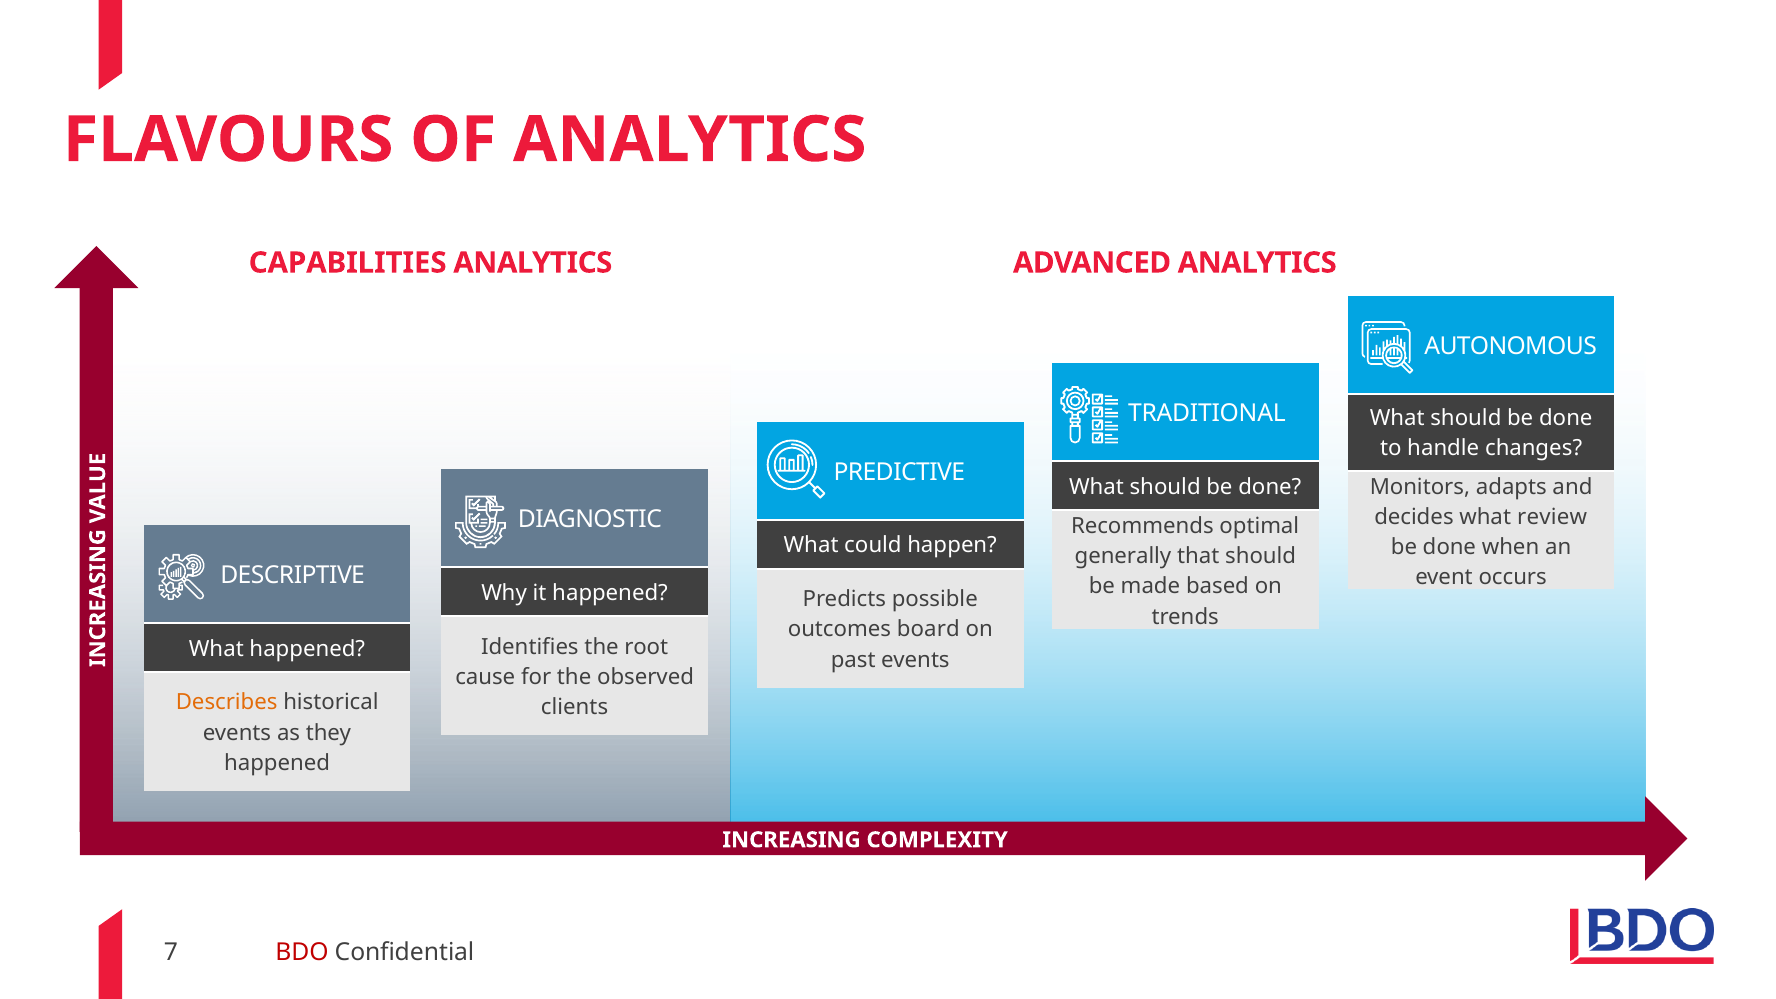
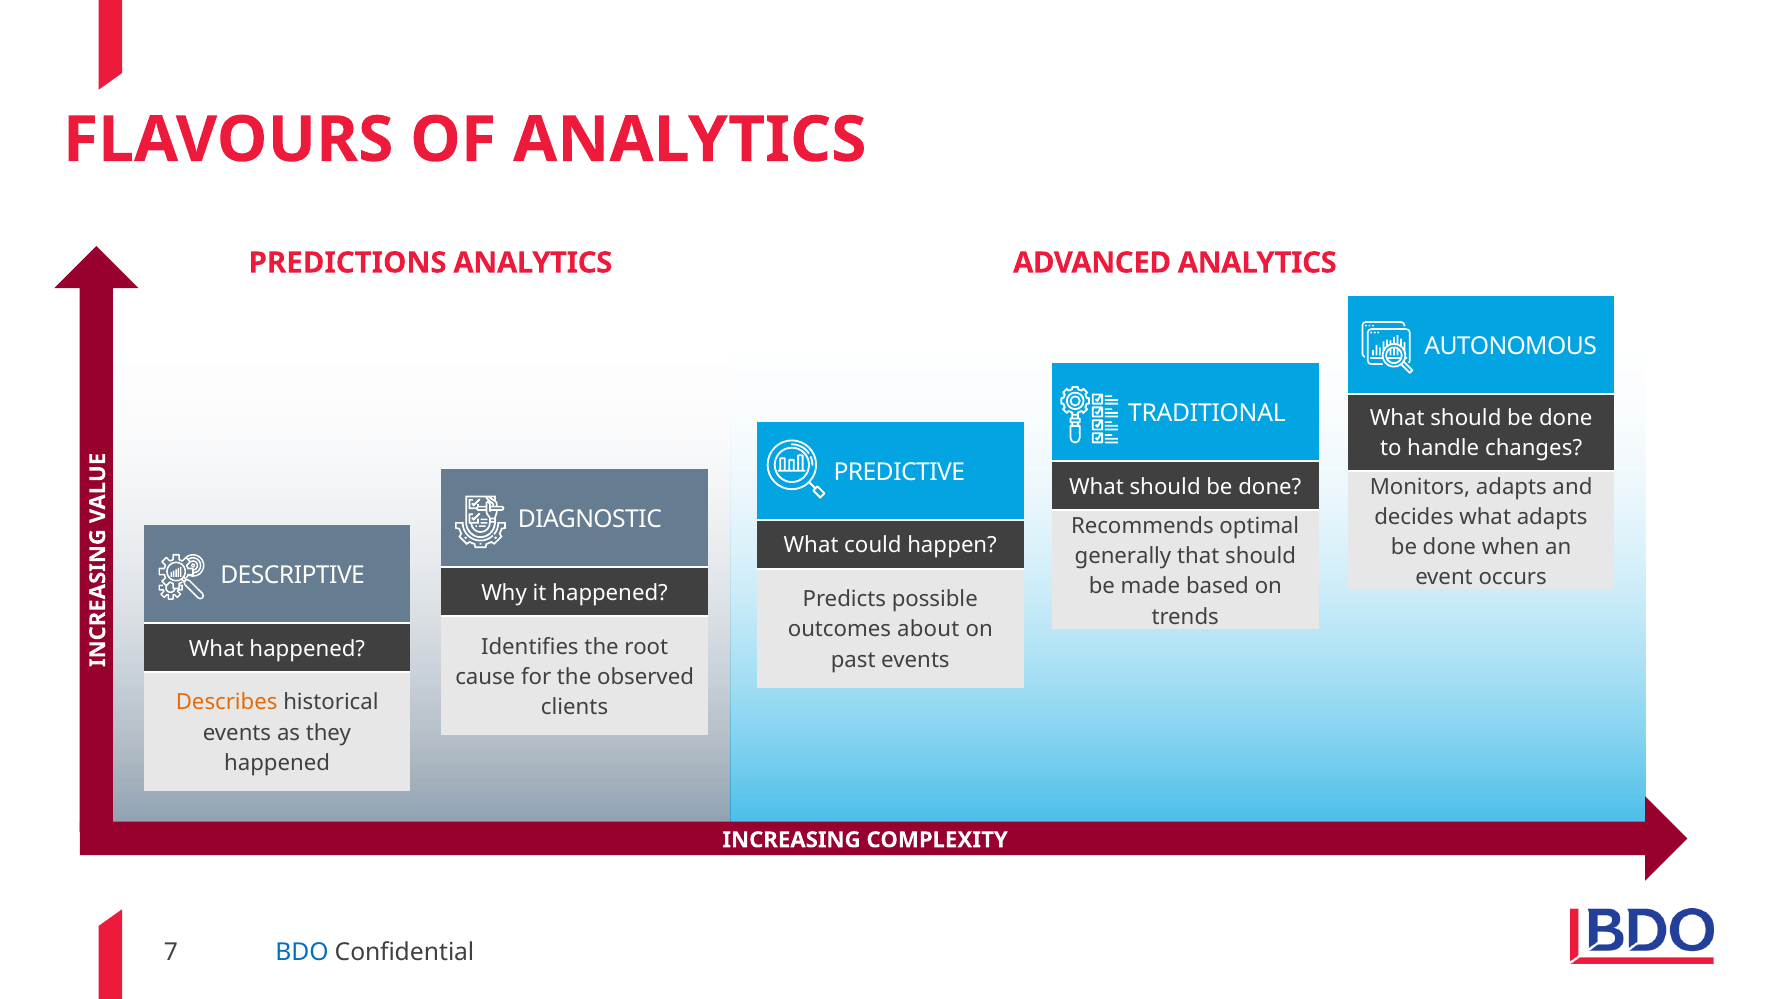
CAPABILITIES: CAPABILITIES -> PREDICTIONS (348, 263)
what review: review -> adapts (1552, 517)
board: board -> about (928, 630)
BDO colour: red -> blue (302, 952)
